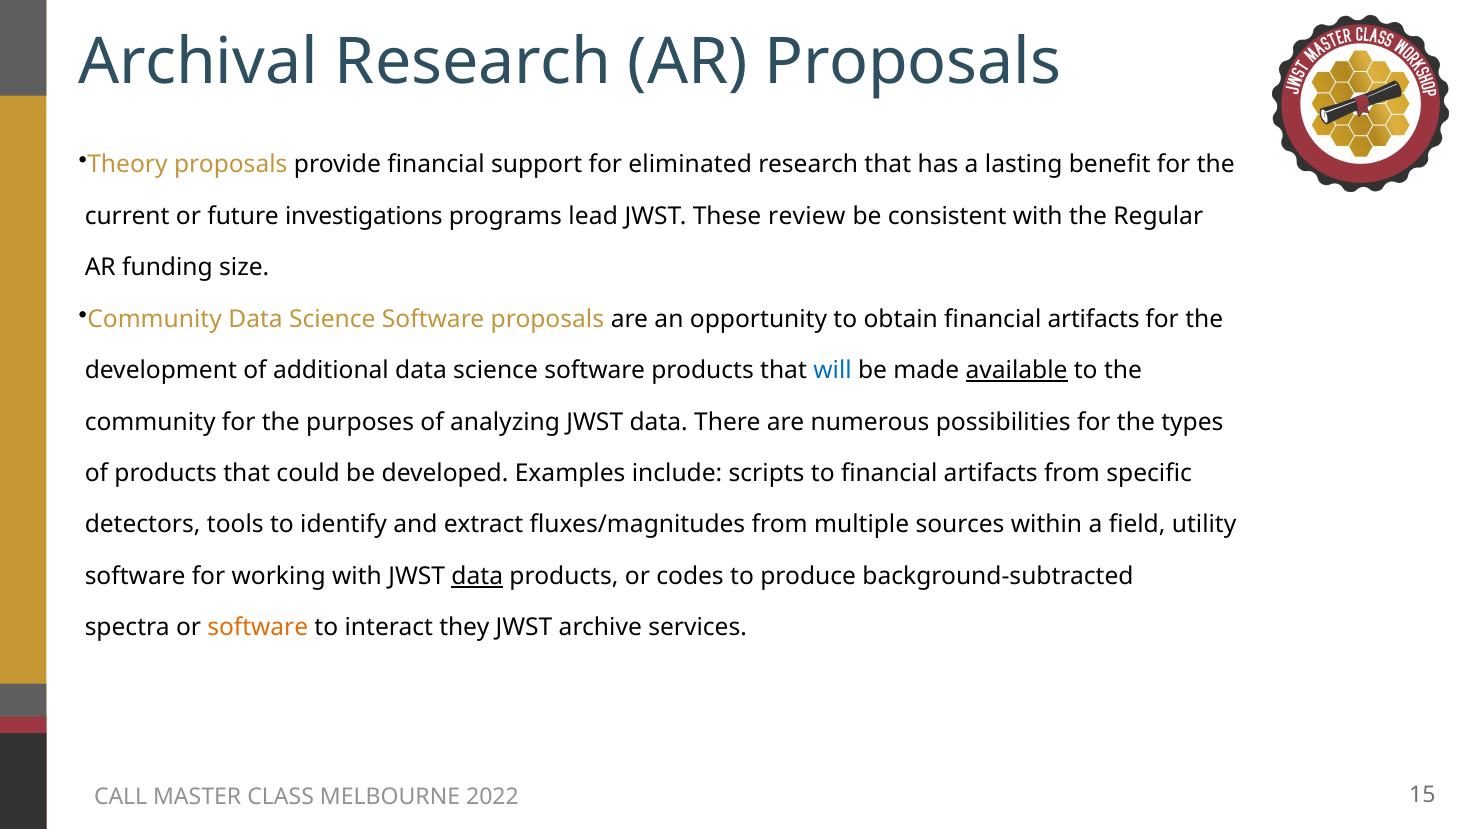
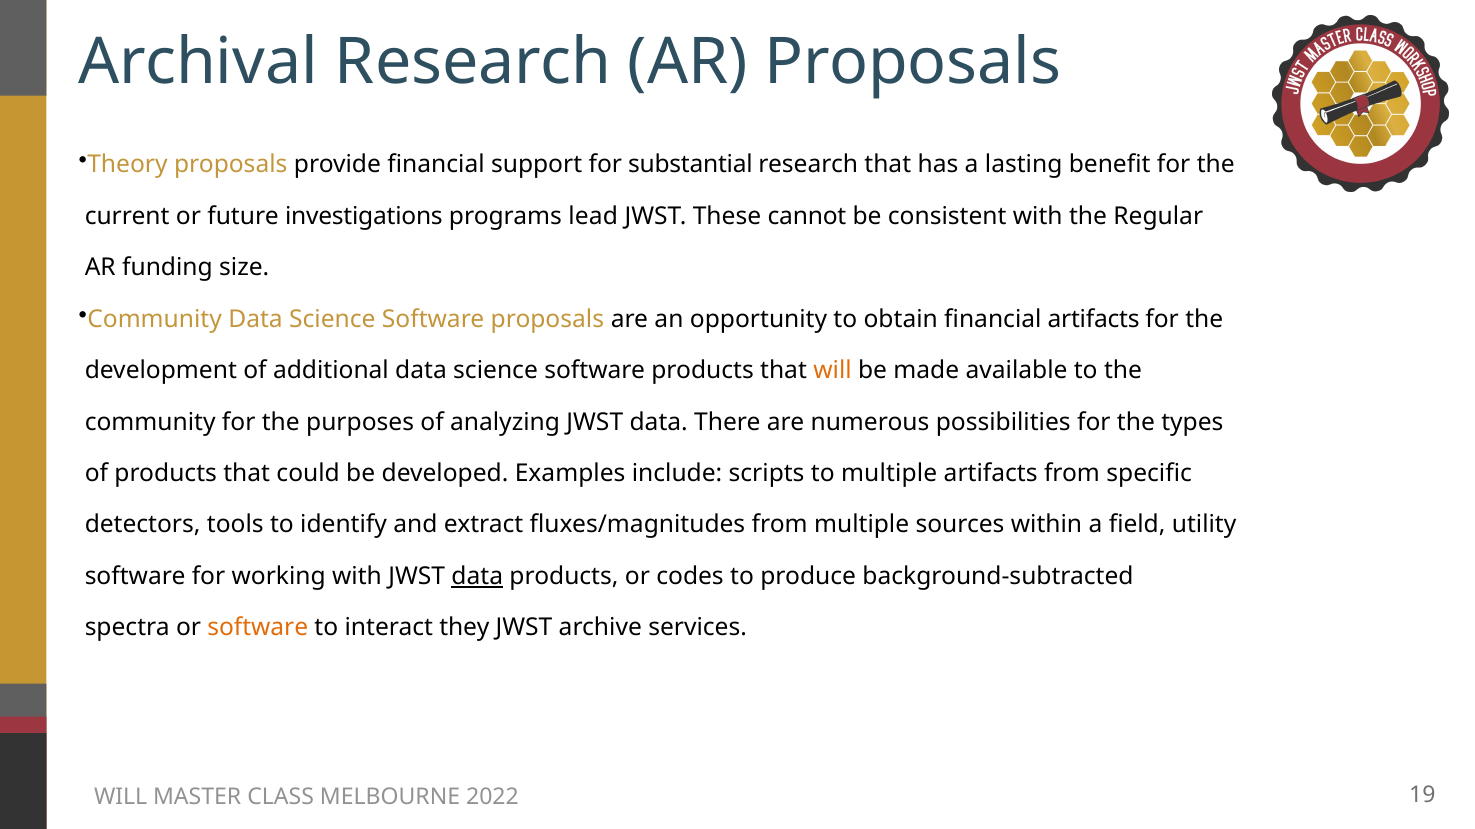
eliminated: eliminated -> substantial (690, 165)
review: review -> cannot (807, 216)
will colour: blue -> orange (833, 371)
available underline: present -> none (1017, 371)
to financial: financial -> multiple (889, 474)
CALL: CALL -> WILL (121, 797)
15: 15 -> 19 (1422, 795)
